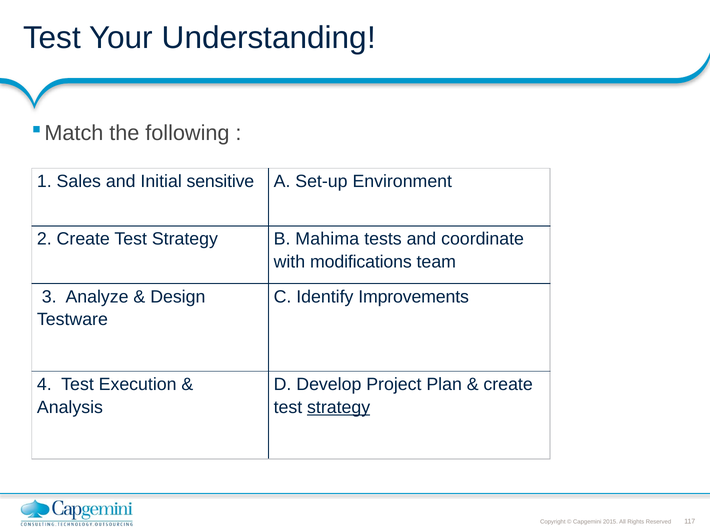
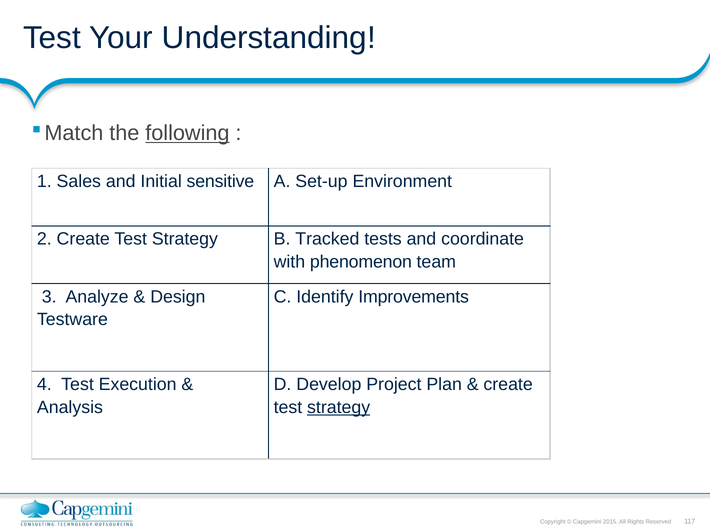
following underline: none -> present (187, 133)
Mahima: Mahima -> Tracked (327, 239)
modifications: modifications -> phenomenon (361, 262)
